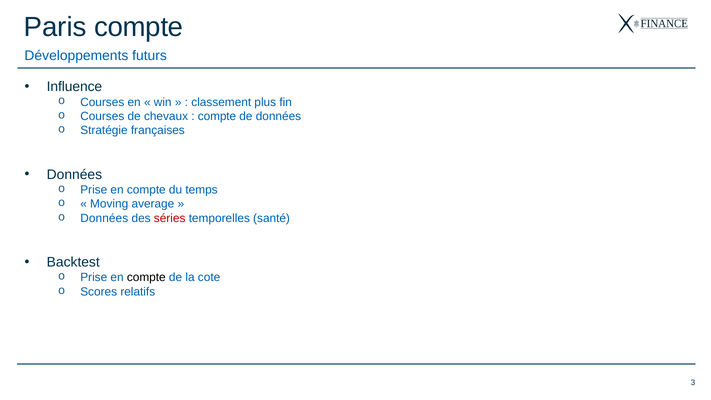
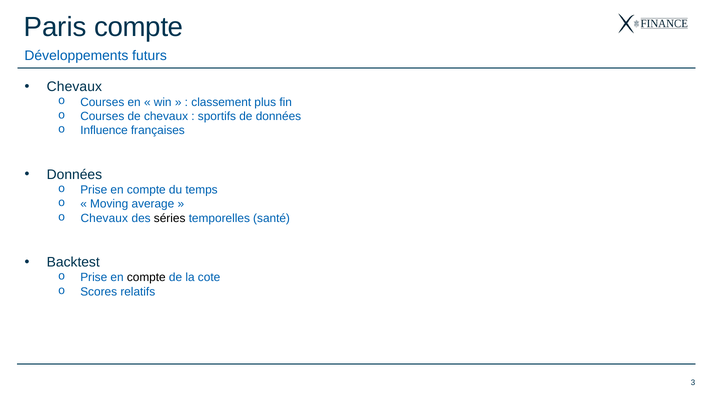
Influence: Influence -> Chevaux (74, 87)
compte: compte -> sportifs (217, 116)
Stratégie: Stratégie -> Influence (104, 131)
Données: Données -> Chevaux (104, 218)
séries colour: red -> black (170, 218)
